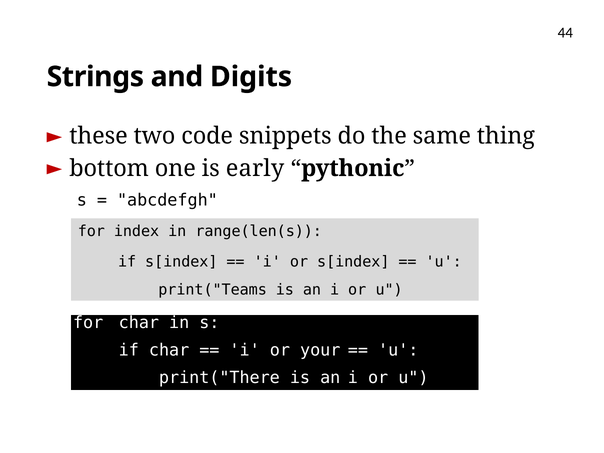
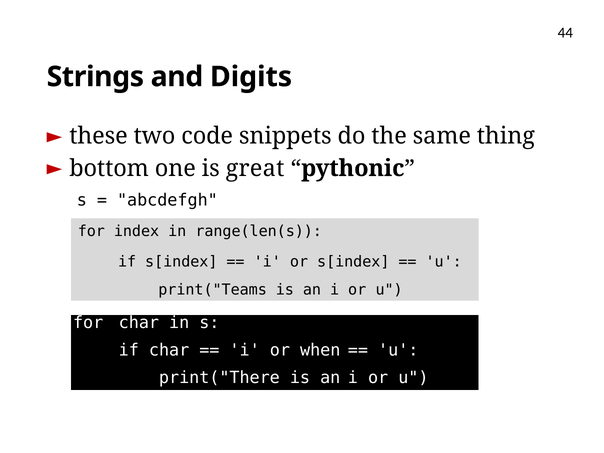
early: early -> great (255, 168)
your: your -> when (320, 350)
